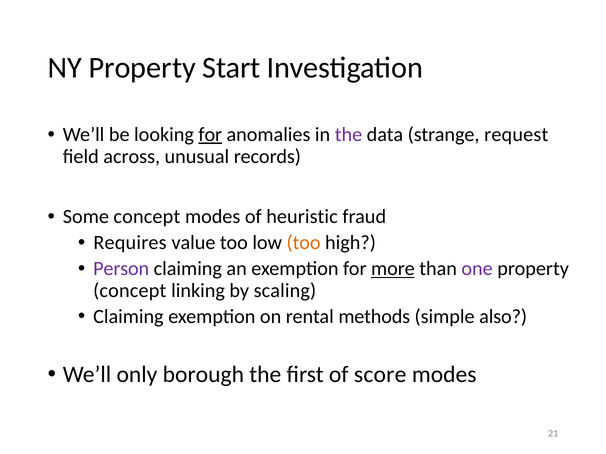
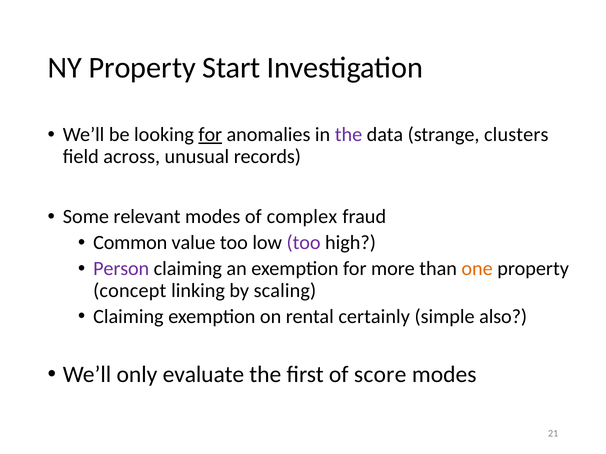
request: request -> clusters (516, 135)
Some concept: concept -> relevant (147, 217)
heuristic: heuristic -> complex (302, 217)
Requires: Requires -> Common (130, 243)
too colour: orange -> purple (304, 243)
more underline: present -> none (393, 269)
one colour: purple -> orange (477, 269)
methods: methods -> certainly (374, 317)
borough: borough -> evaluate (203, 375)
